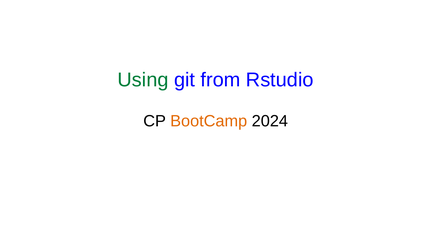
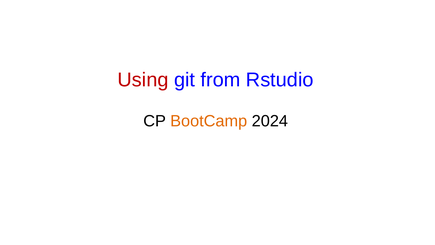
Using colour: green -> red (143, 80)
